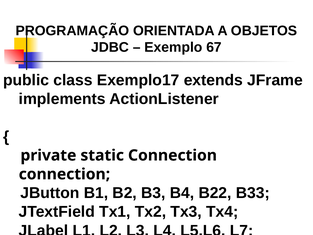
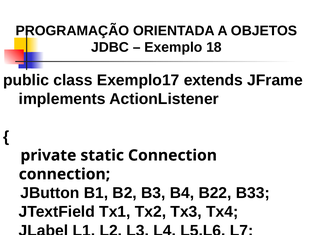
67: 67 -> 18 (214, 47)
